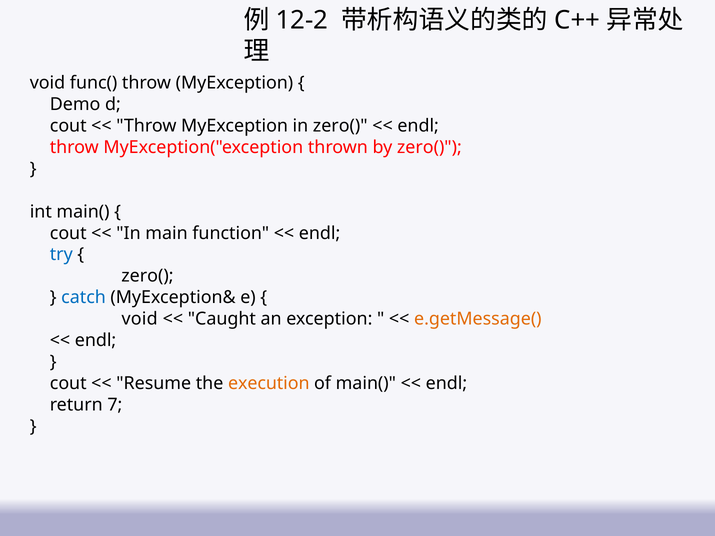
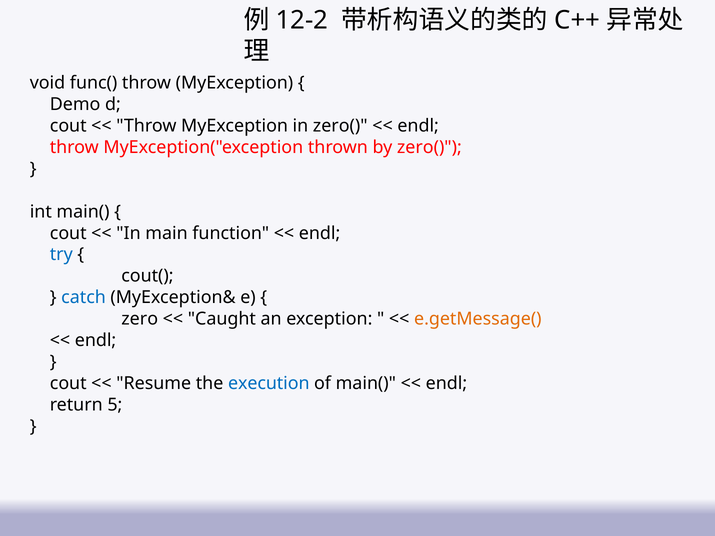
zero(: zero( -> cout( (147, 276)
void: void -> zero (140, 319)
execution colour: orange -> blue (269, 383)
7: 7 -> 5 (115, 405)
